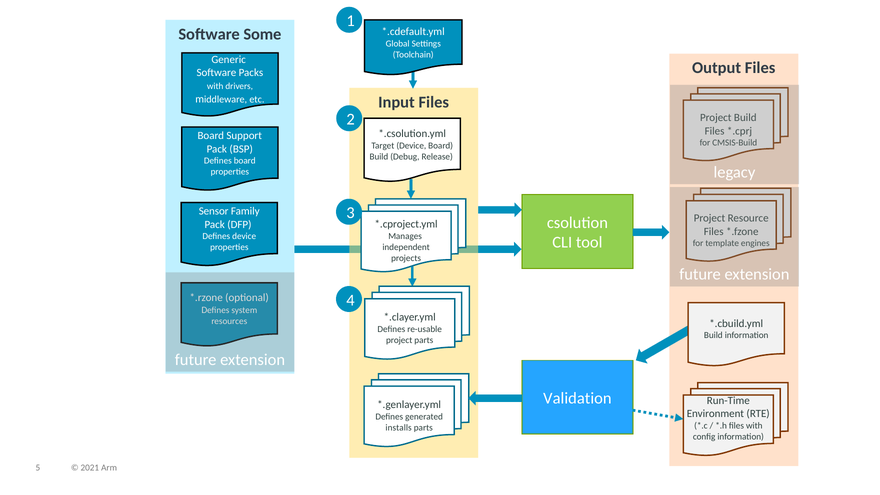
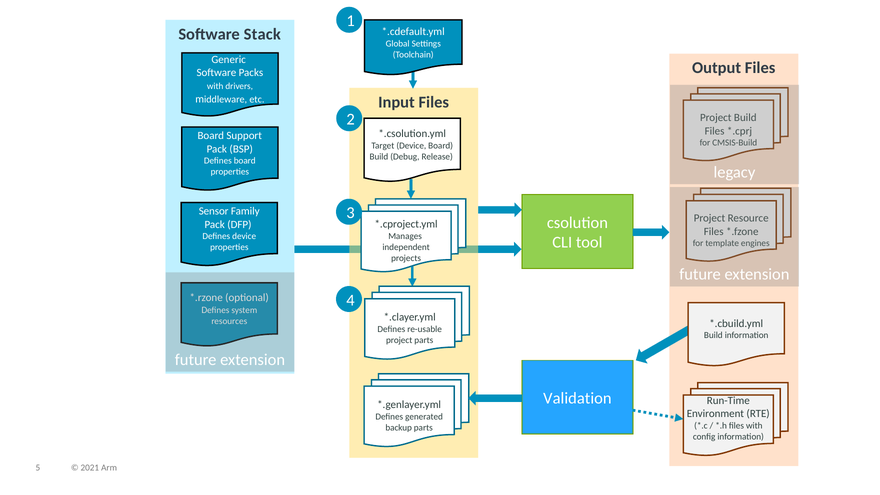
Some: Some -> Stack (262, 34)
installs: installs -> backup (399, 428)
